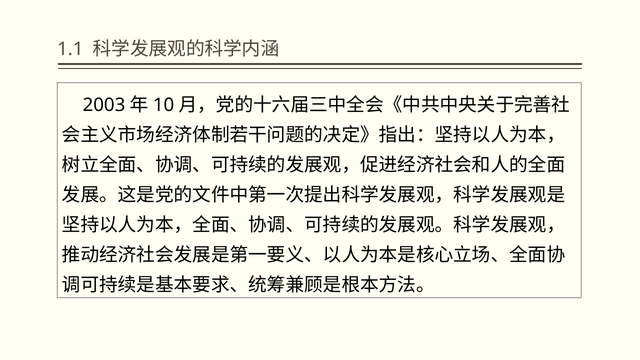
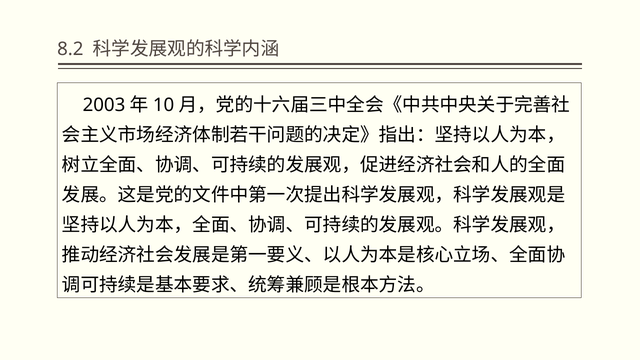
1.1: 1.1 -> 8.2 (70, 49)
